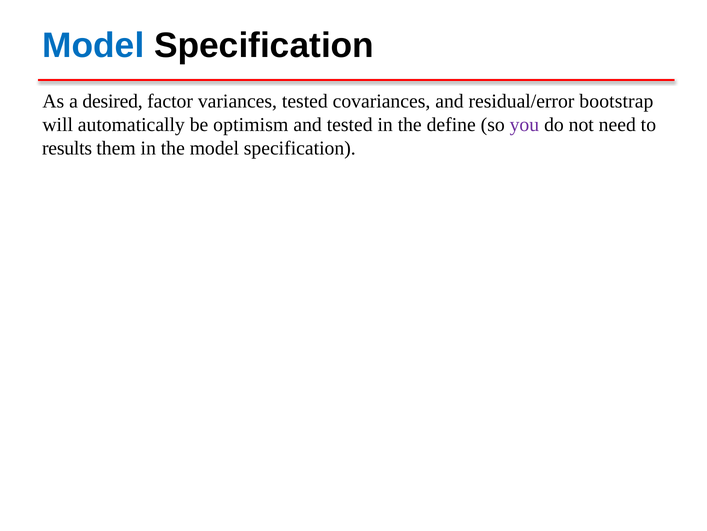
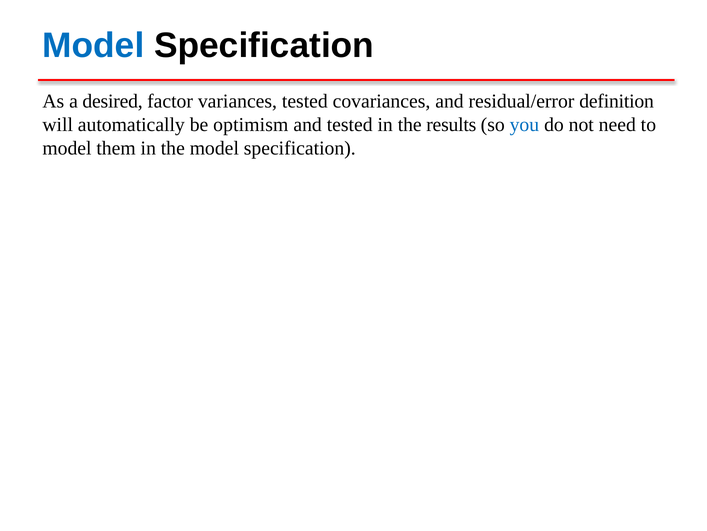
bootstrap: bootstrap -> definition (617, 101)
define: define -> results (451, 125)
you colour: purple -> blue (524, 125)
results: results -> model (67, 148)
